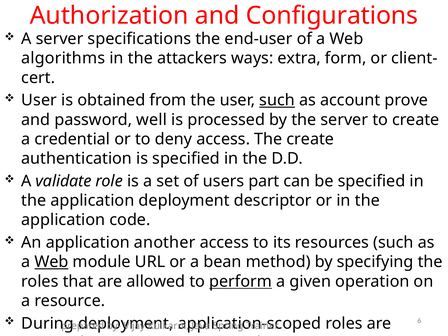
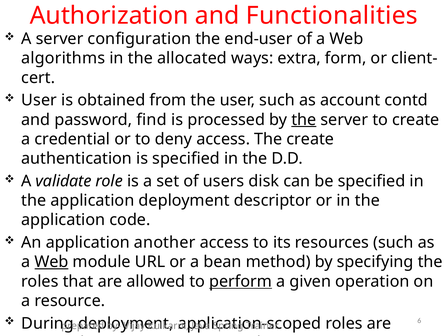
Configurations: Configurations -> Functionalities (332, 16)
server specifications: specifications -> configuration (139, 39)
attackers: attackers -> allocated (192, 58)
such underline: present -> none (277, 100)
prove: prove -> contd (406, 100)
well: well -> find (152, 120)
the underline: none -> present (304, 120)
part: part -> disk (264, 181)
